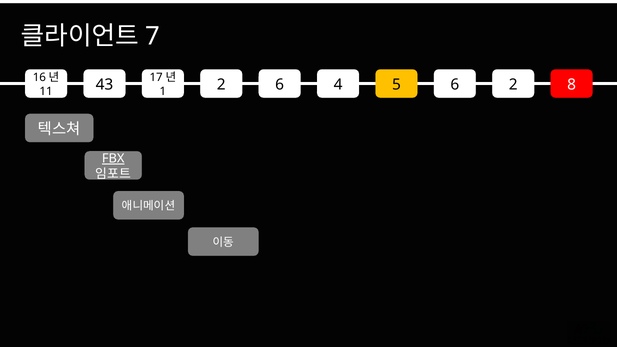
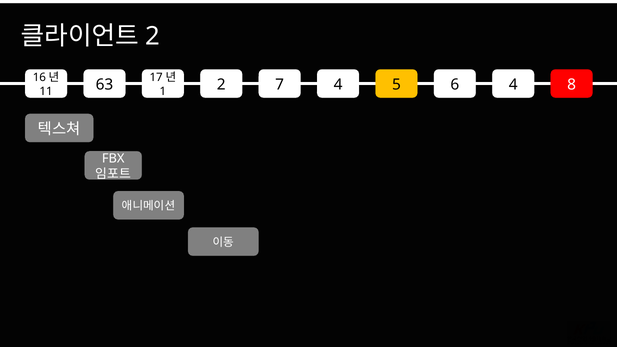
7: 7 -> 2 (152, 36)
2 6: 6 -> 7 (280, 85)
6 2: 2 -> 4 (513, 85)
43: 43 -> 63 (105, 85)
FBX underline: present -> none (113, 159)
